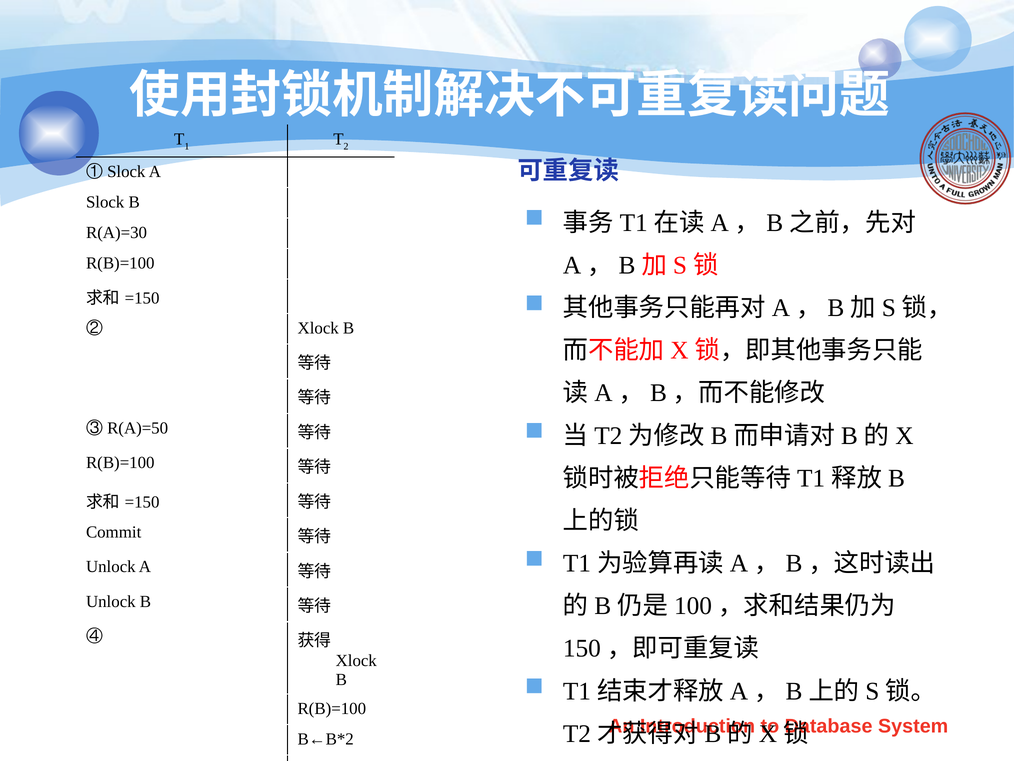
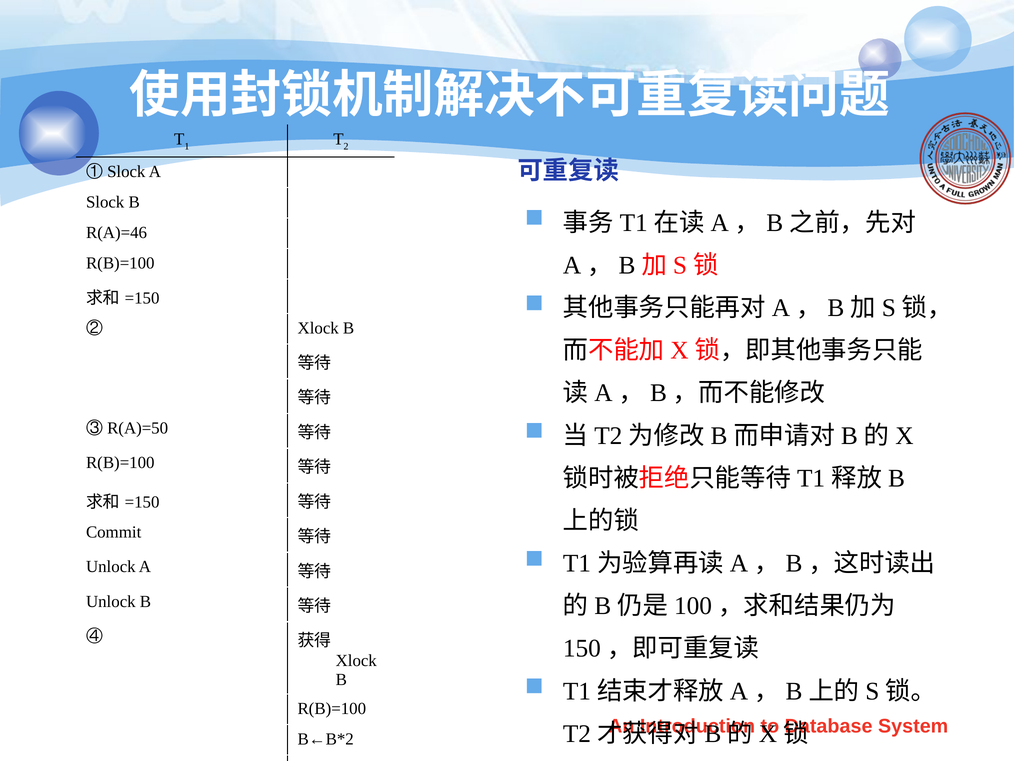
R(A)=30: R(A)=30 -> R(A)=46 (117, 232)
